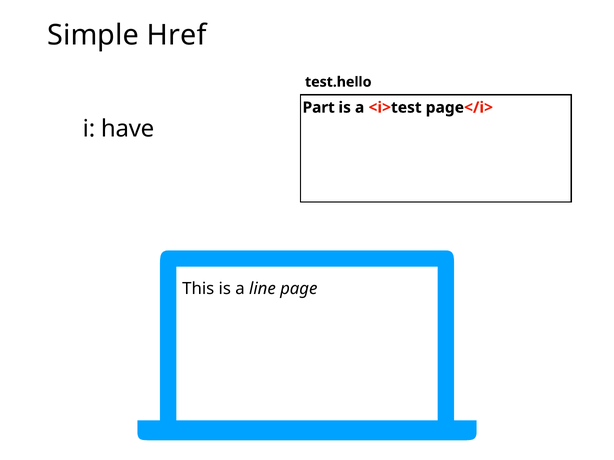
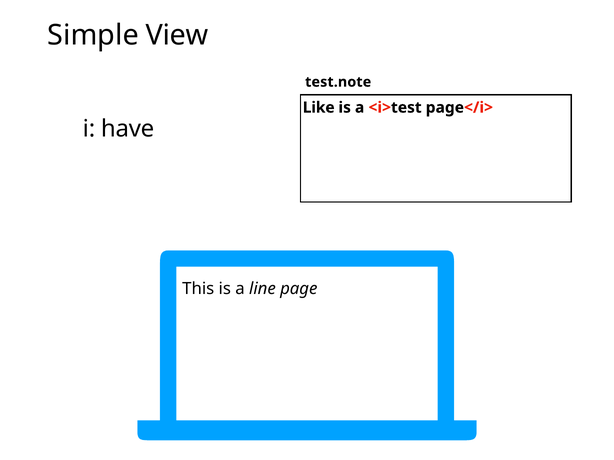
Href: Href -> View (177, 35)
test.hello: test.hello -> test.note (338, 82)
Part: Part -> Like (319, 108)
